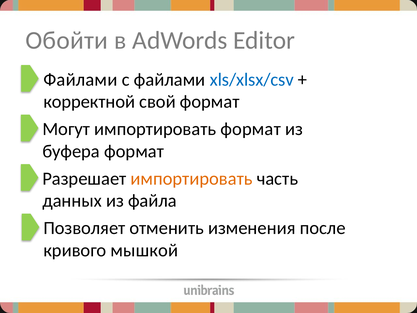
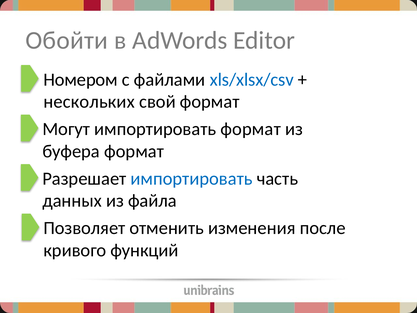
Файлами: Файлами -> Номером (81, 79)
корректной: корректной -> нескольких (89, 102)
импортировать colour: orange -> blue (192, 178)
мышкой: мышкой -> функций (144, 250)
